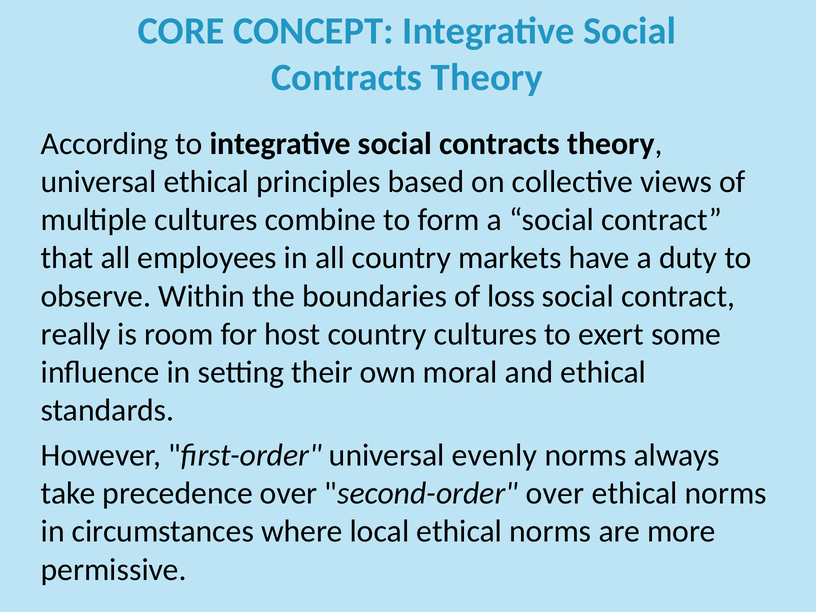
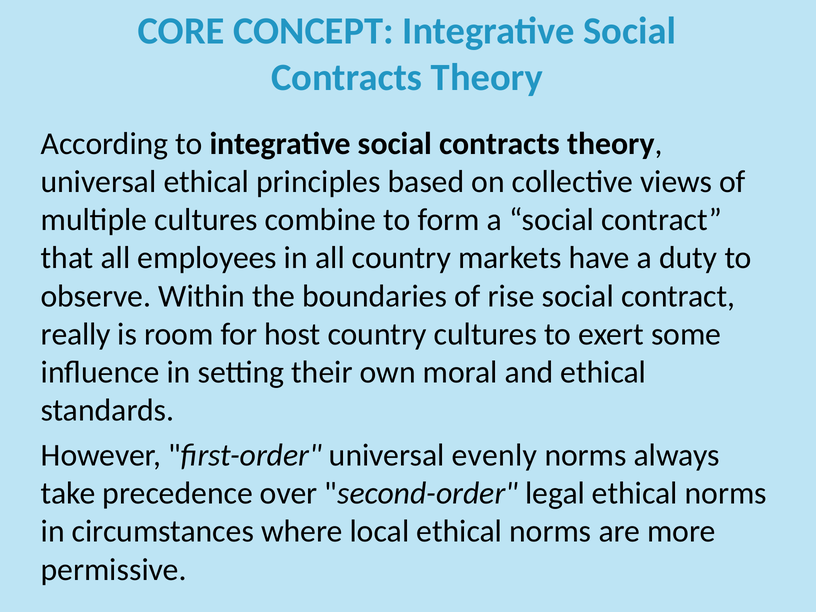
loss: loss -> rise (511, 296)
second-order over: over -> legal (555, 493)
